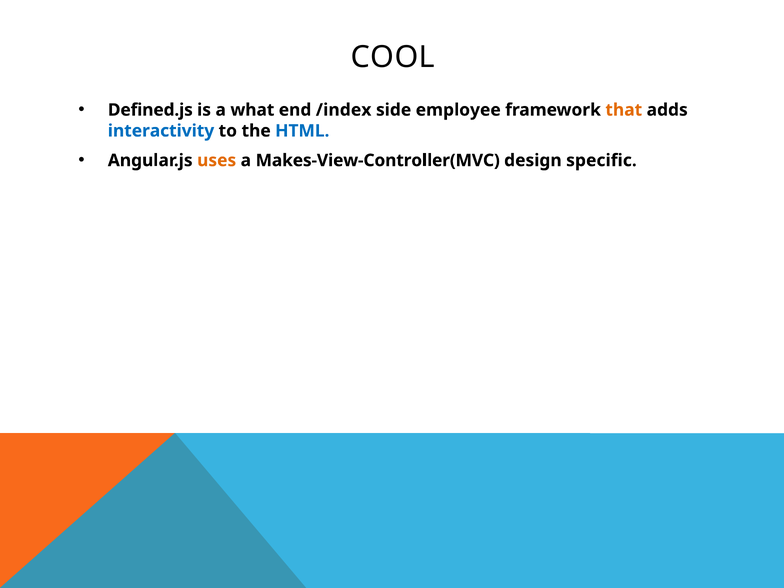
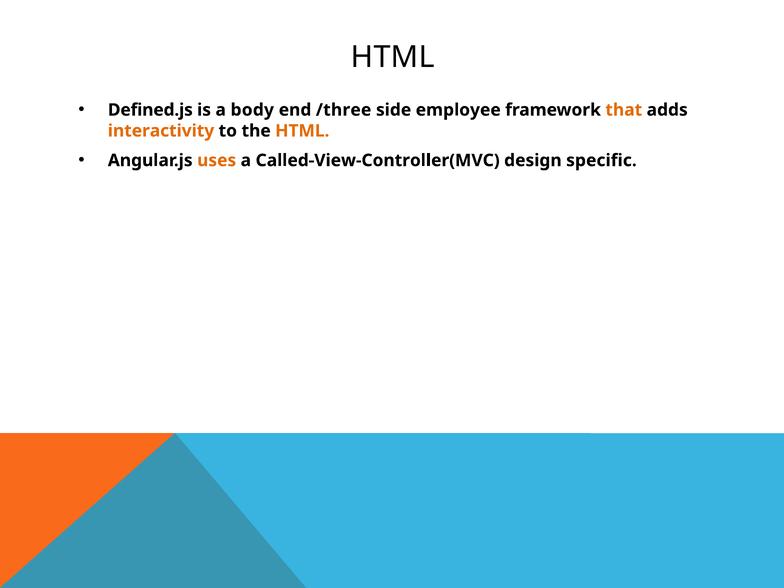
COOL: COOL -> HTML (393, 57)
what: what -> body (252, 110)
/index: /index -> /three (344, 110)
interactivity colour: blue -> orange (161, 131)
HTML colour: blue -> orange (302, 131)
Makes-View-Controller(MVC: Makes-View-Controller(MVC -> Called-View-Controller(MVC (378, 160)
